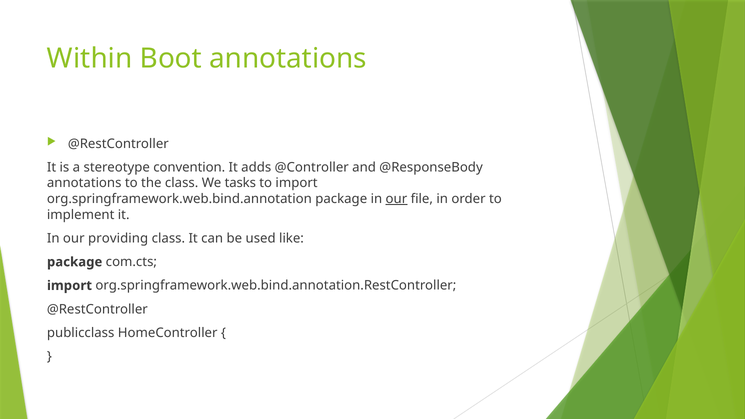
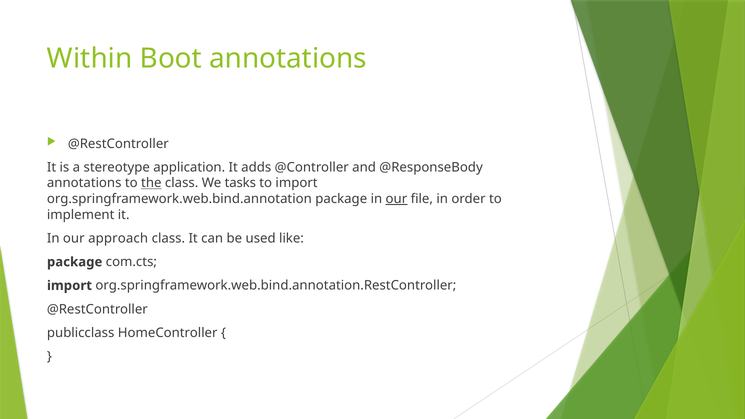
convention: convention -> application (189, 167)
the underline: none -> present (151, 183)
providing: providing -> approach (118, 238)
